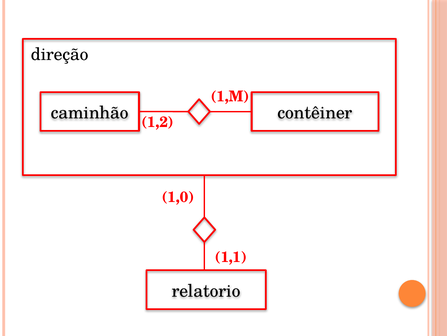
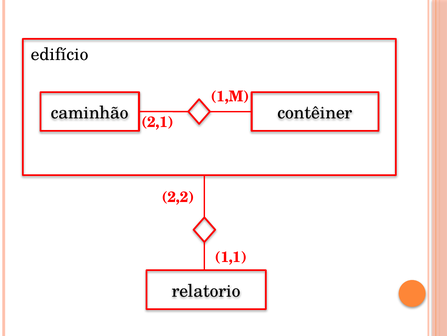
direção: direção -> edifício (60, 54)
1,2: 1,2 -> 2,1 (158, 122)
1,0: 1,0 -> 2,2 (178, 197)
